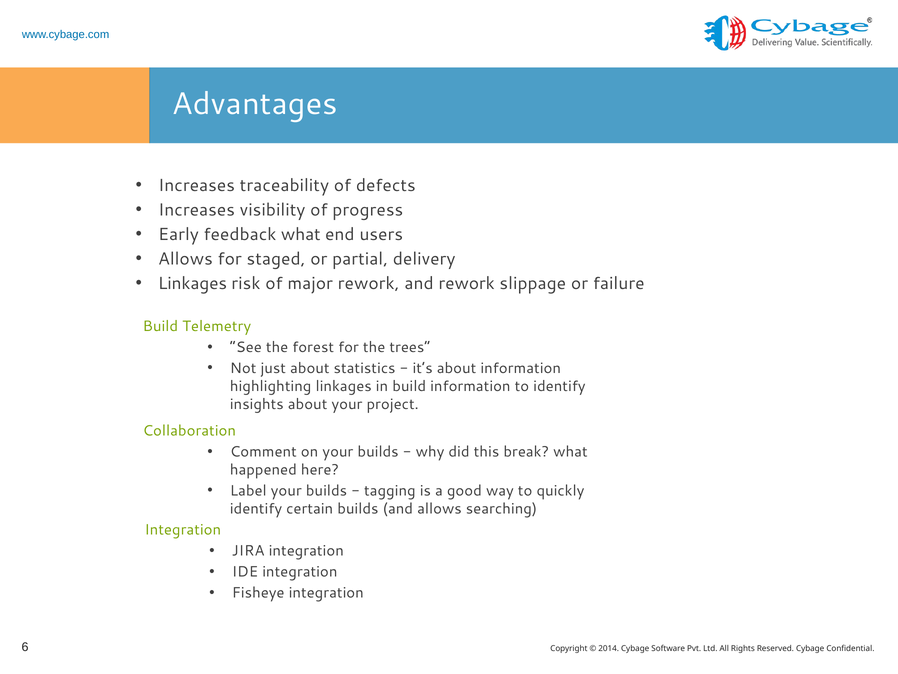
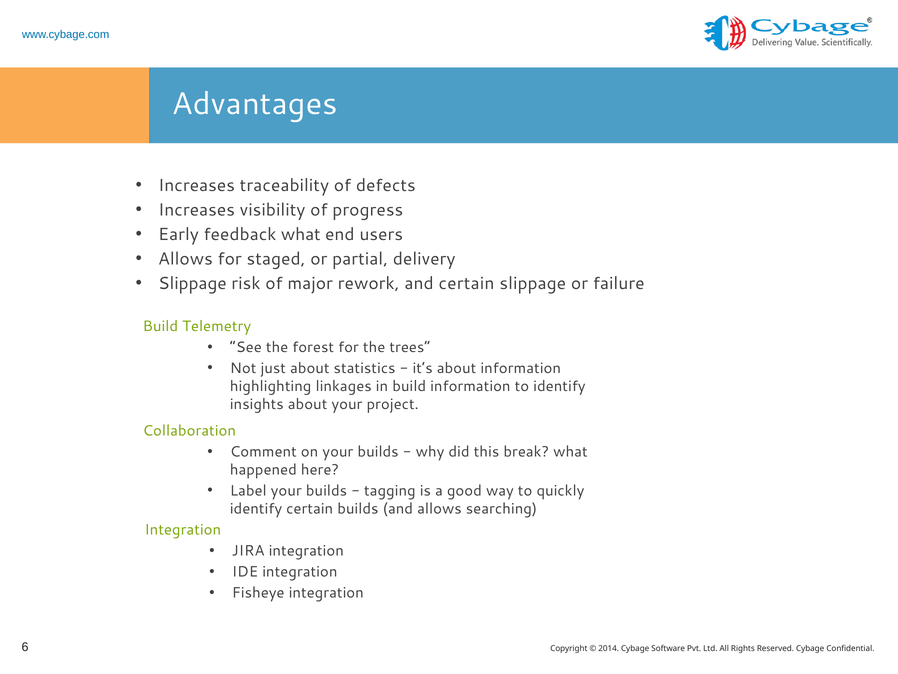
Linkages: Linkages -> Slippage (192, 283)
and rework: rework -> certain (467, 283)
